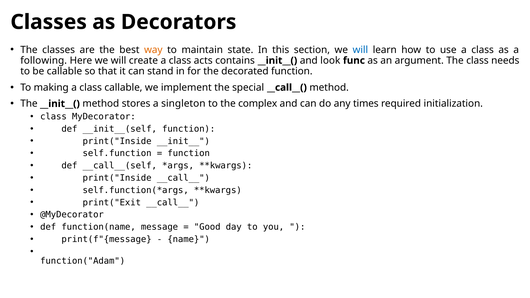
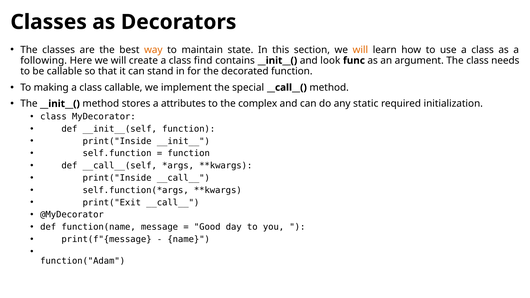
will colour: blue -> orange (360, 50)
acts: acts -> find (203, 61)
singleton: singleton -> attributes (183, 104)
times: times -> static (366, 104)
